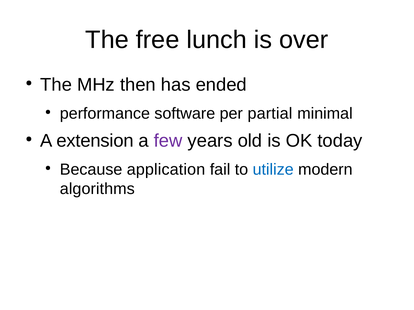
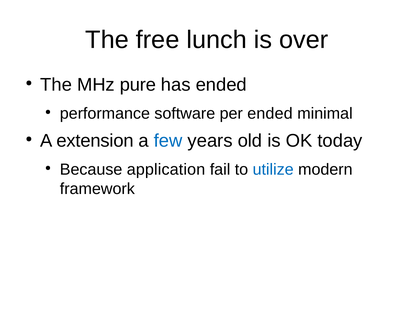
then: then -> pure (138, 85)
per partial: partial -> ended (270, 114)
few colour: purple -> blue (168, 141)
algorithms: algorithms -> framework (97, 189)
